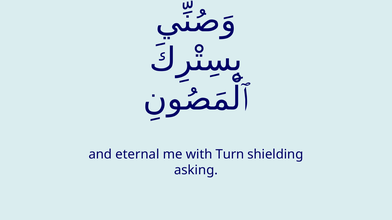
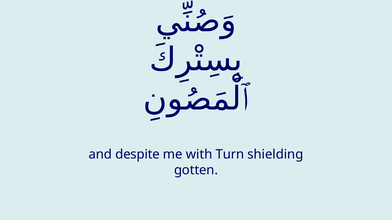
eternal: eternal -> despite (138, 155)
asking: asking -> gotten (196, 170)
